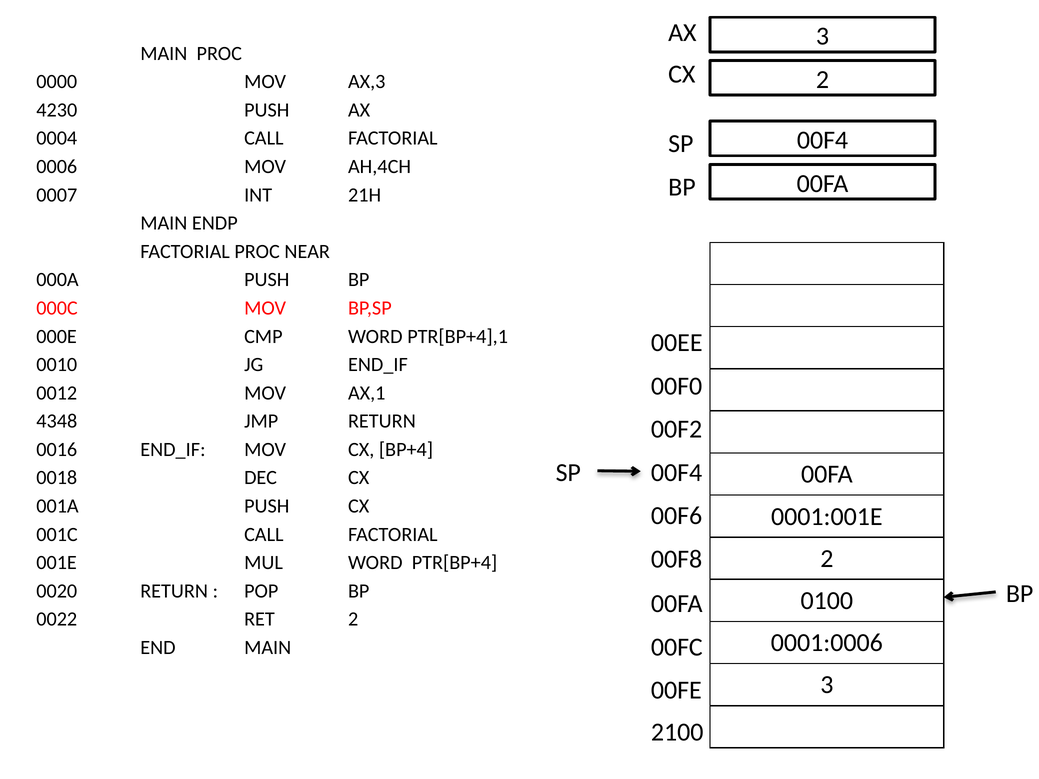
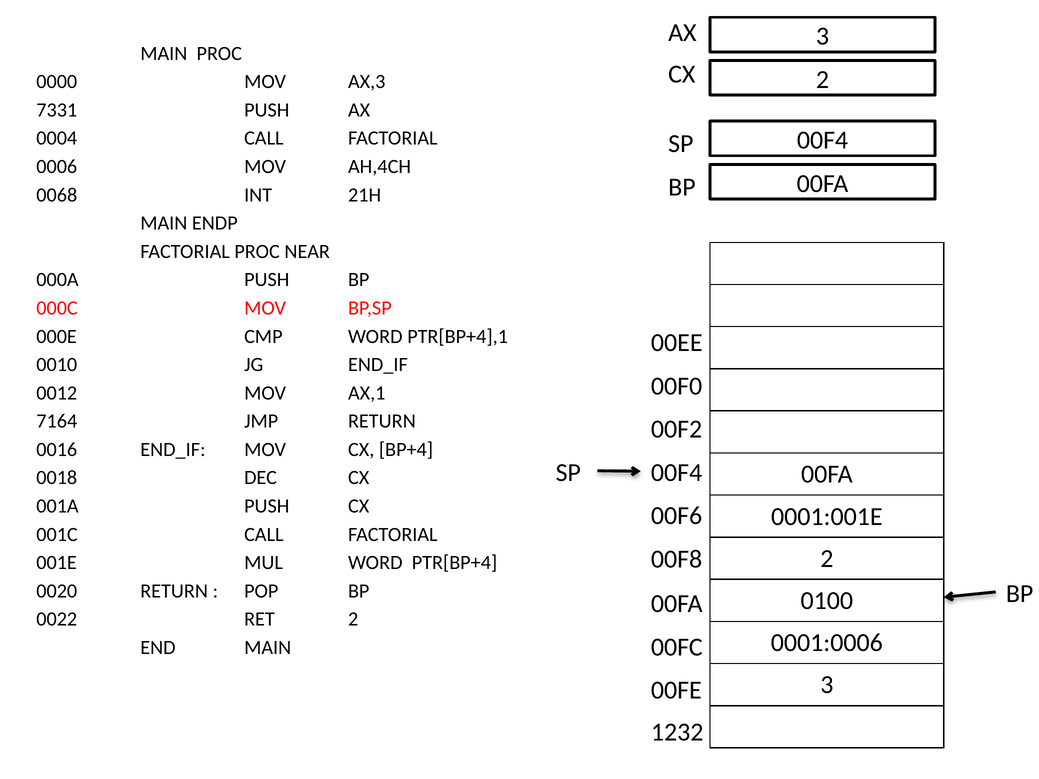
4230: 4230 -> 7331 (57, 110)
0007: 0007 -> 0068 (57, 195)
4348: 4348 -> 7164 (57, 421)
2100: 2100 -> 1232 (677, 732)
